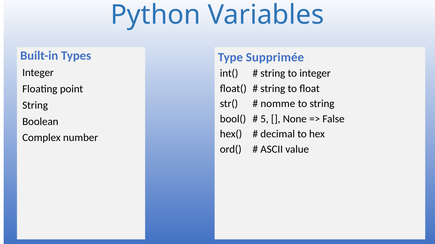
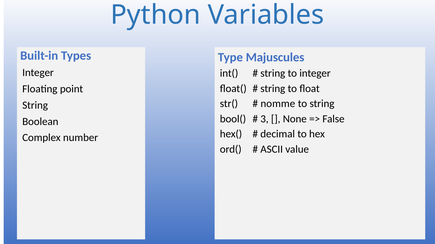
Supprimée: Supprimée -> Majuscules (275, 57)
5: 5 -> 3 (264, 119)
